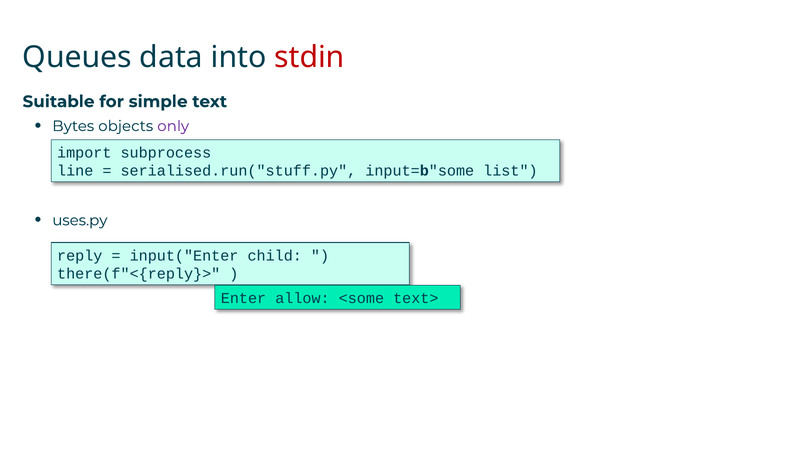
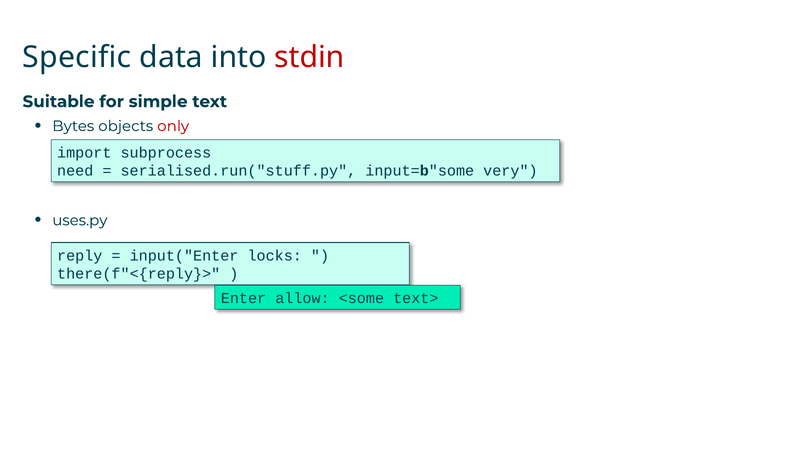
Queues: Queues -> Specific (77, 57)
only colour: purple -> red (173, 126)
line: line -> need (75, 171)
list: list -> very (510, 171)
child: child -> locks (275, 256)
